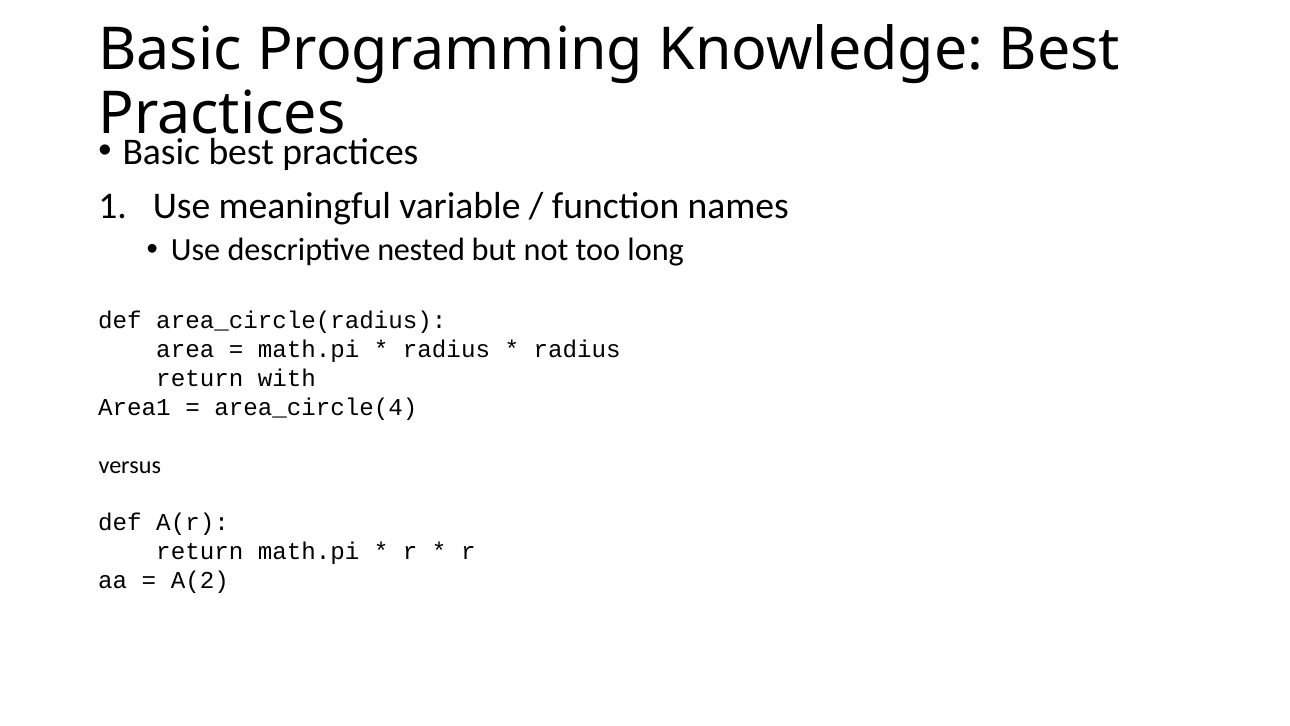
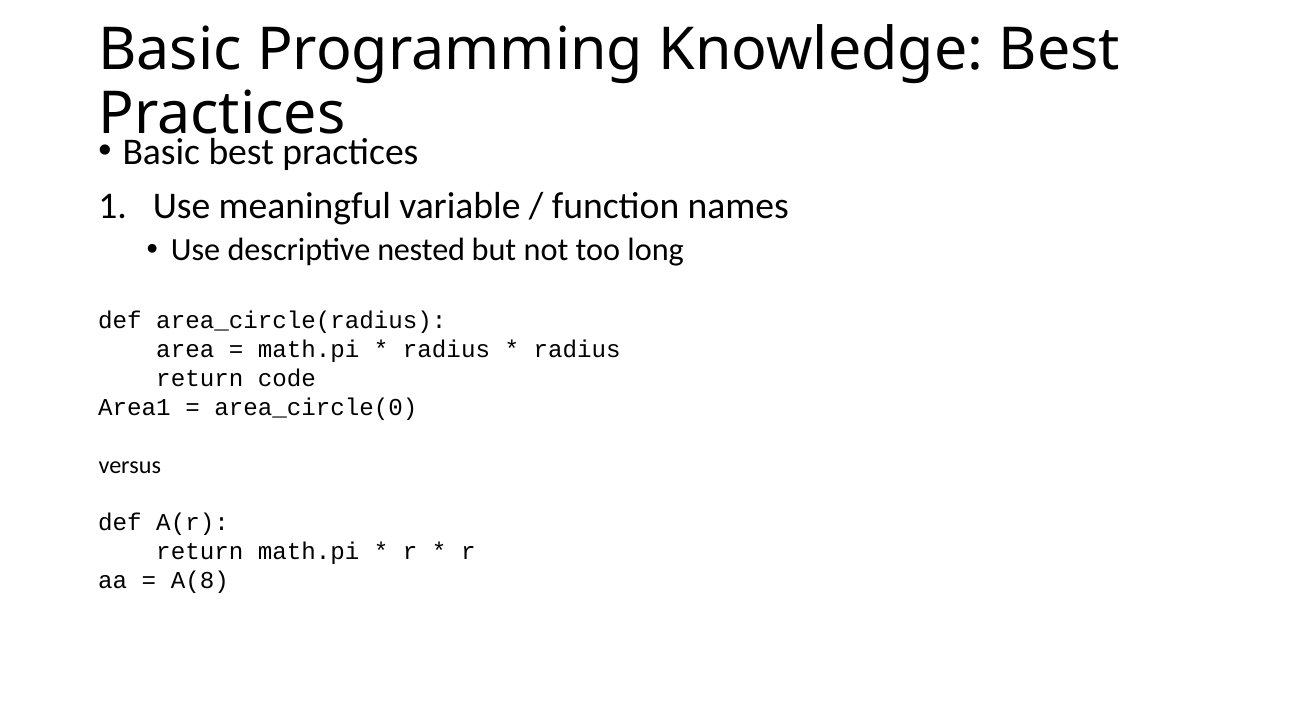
with: with -> code (287, 378)
area_circle(4: area_circle(4 -> area_circle(0 (316, 407)
A(2: A(2 -> A(8 (200, 580)
